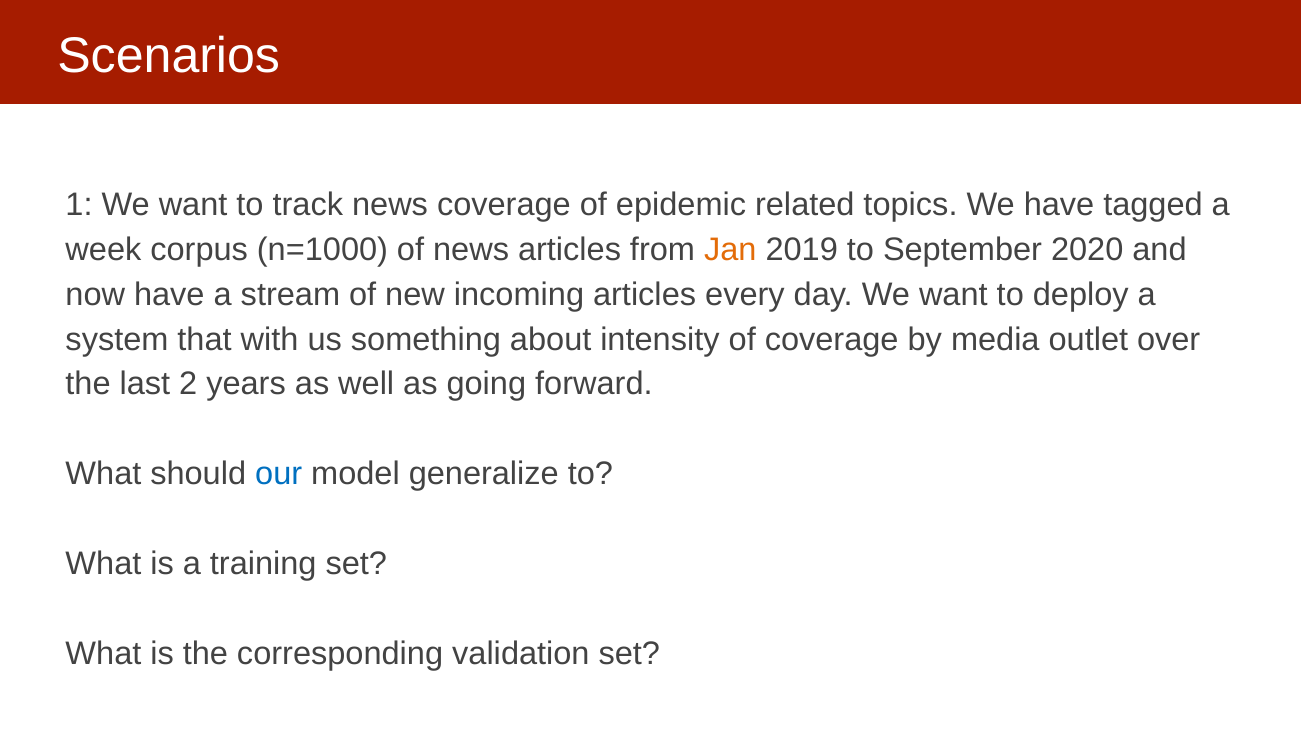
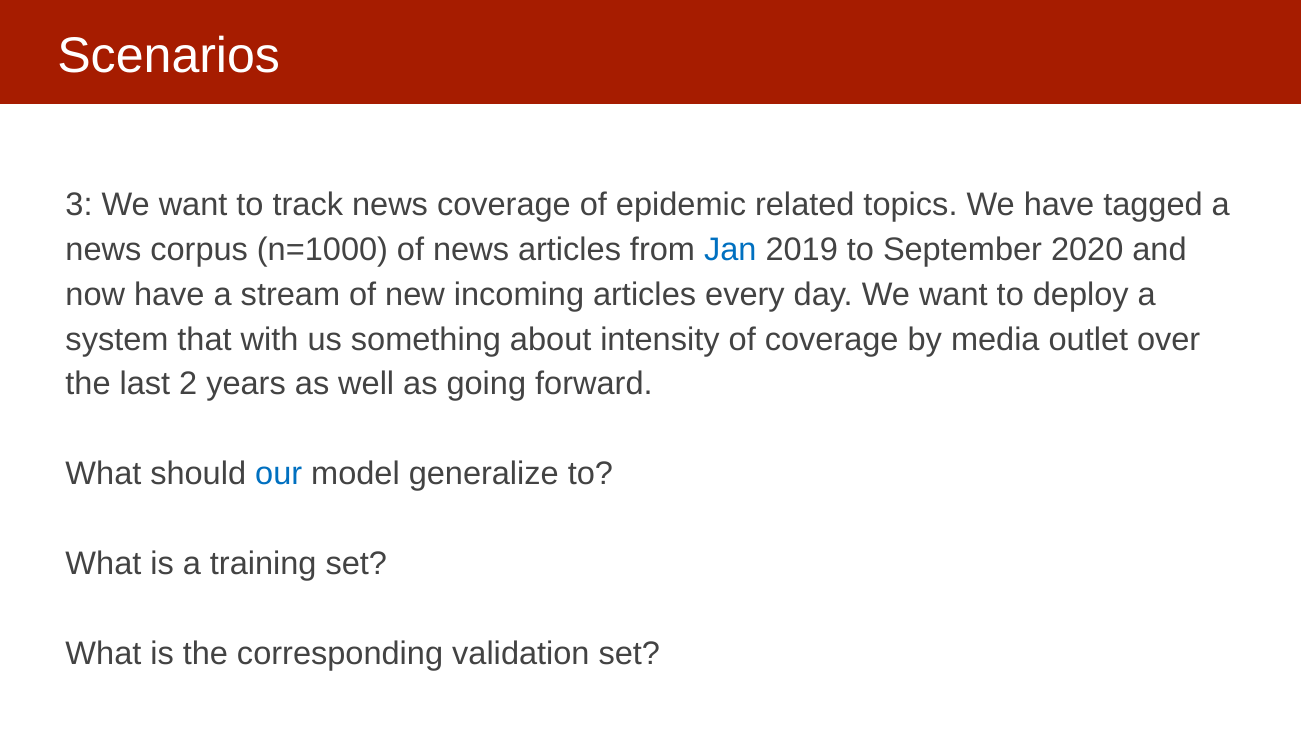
1: 1 -> 3 (79, 205)
week: week -> news (103, 249)
Jan colour: orange -> blue (730, 249)
